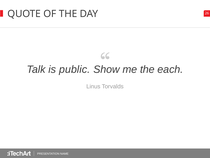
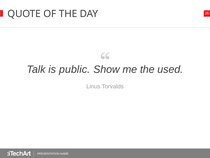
each: each -> used (170, 69)
